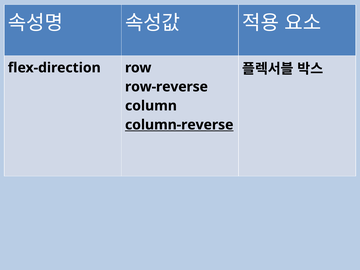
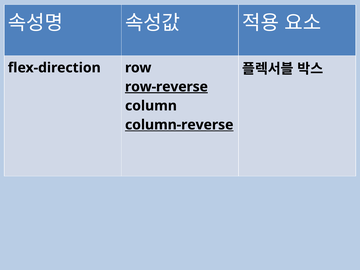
row-reverse underline: none -> present (166, 87)
